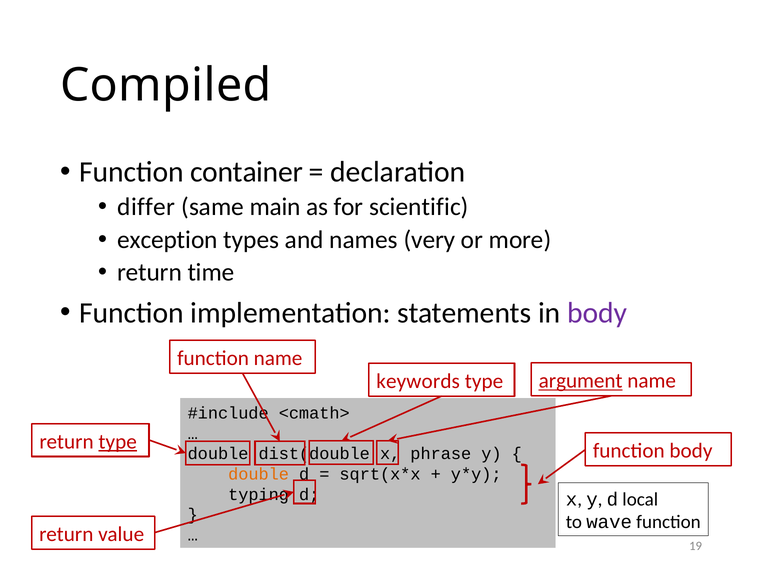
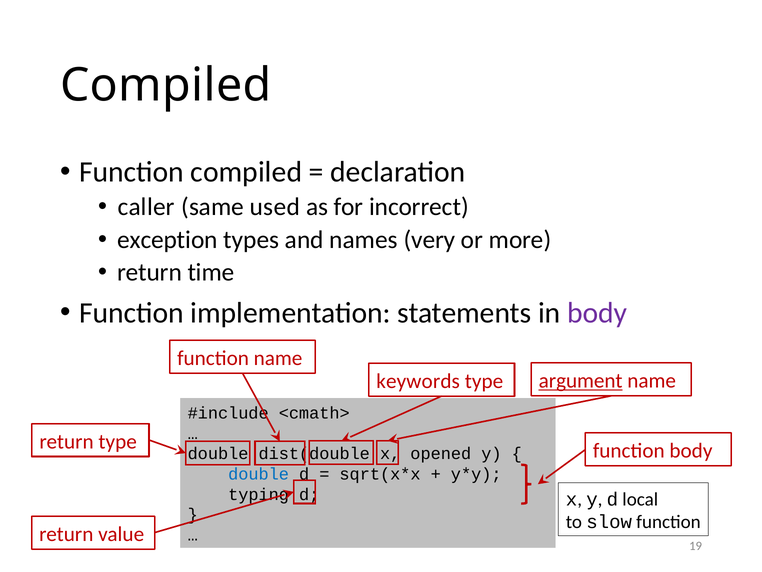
Function container: container -> compiled (246, 172)
differ: differ -> caller (146, 207)
main: main -> used (275, 207)
scientific: scientific -> incorrect (419, 207)
type underline: present -> none (118, 441)
phrase: phrase -> opened (441, 453)
double colour: orange -> blue (259, 474)
wave: wave -> slow (609, 522)
